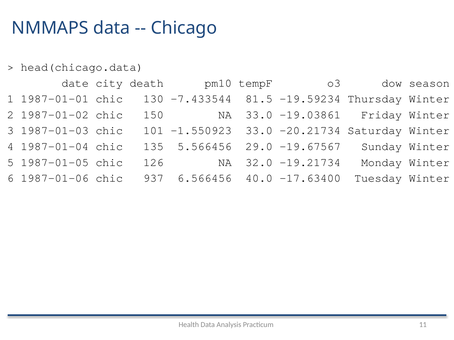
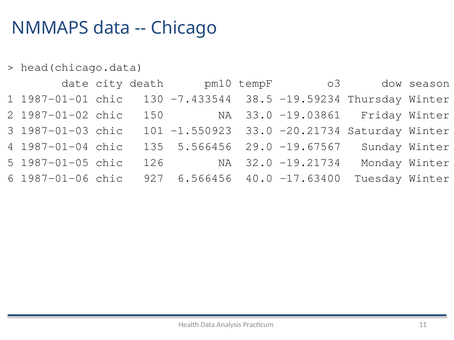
81.5: 81.5 -> 38.5 (259, 99)
937: 937 -> 927 (153, 178)
